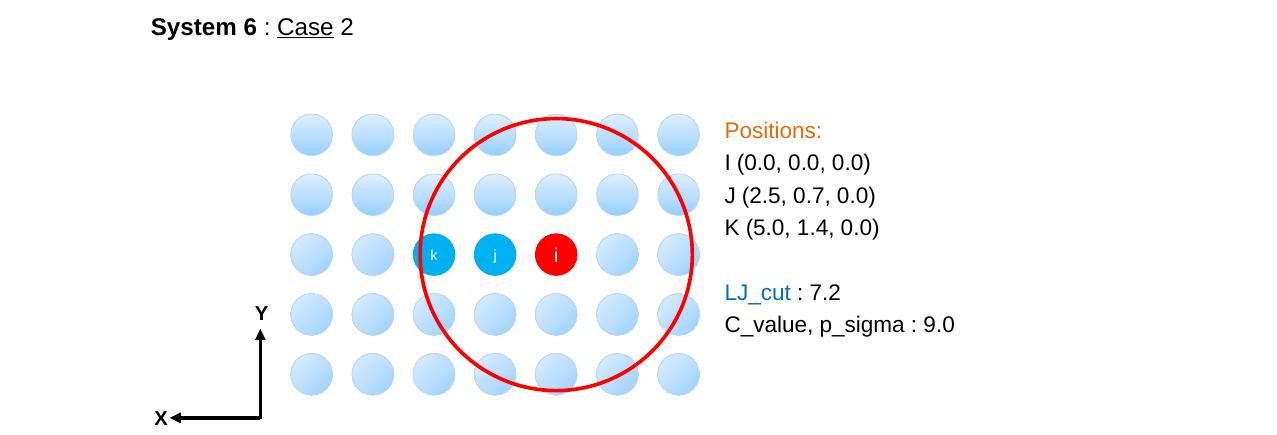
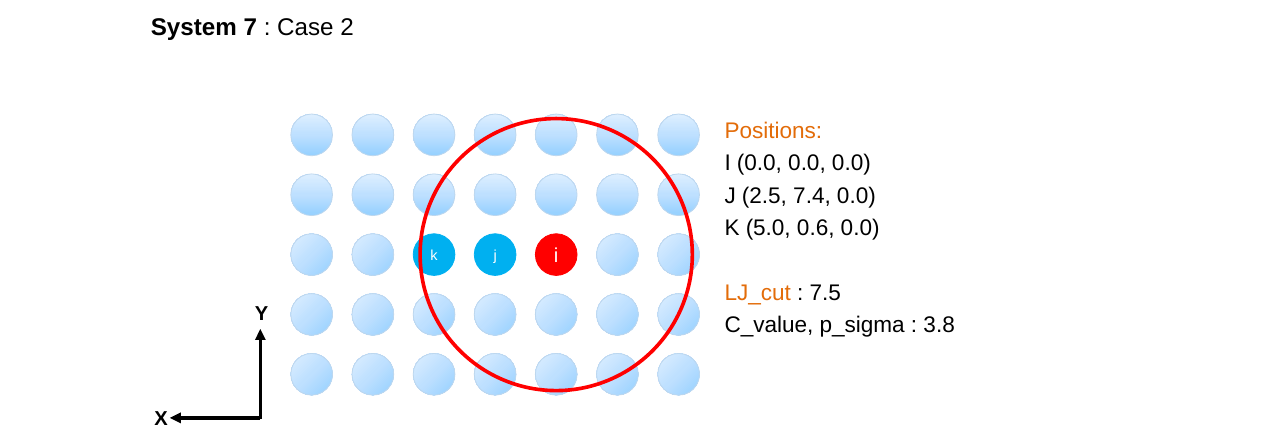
6: 6 -> 7 (250, 27)
Case underline: present -> none (305, 27)
0.7: 0.7 -> 7.4 (812, 196)
1.4: 1.4 -> 0.6 (816, 228)
LJ_cut colour: blue -> orange (758, 293)
7.2: 7.2 -> 7.5 (825, 293)
9.0: 9.0 -> 3.8 (939, 326)
